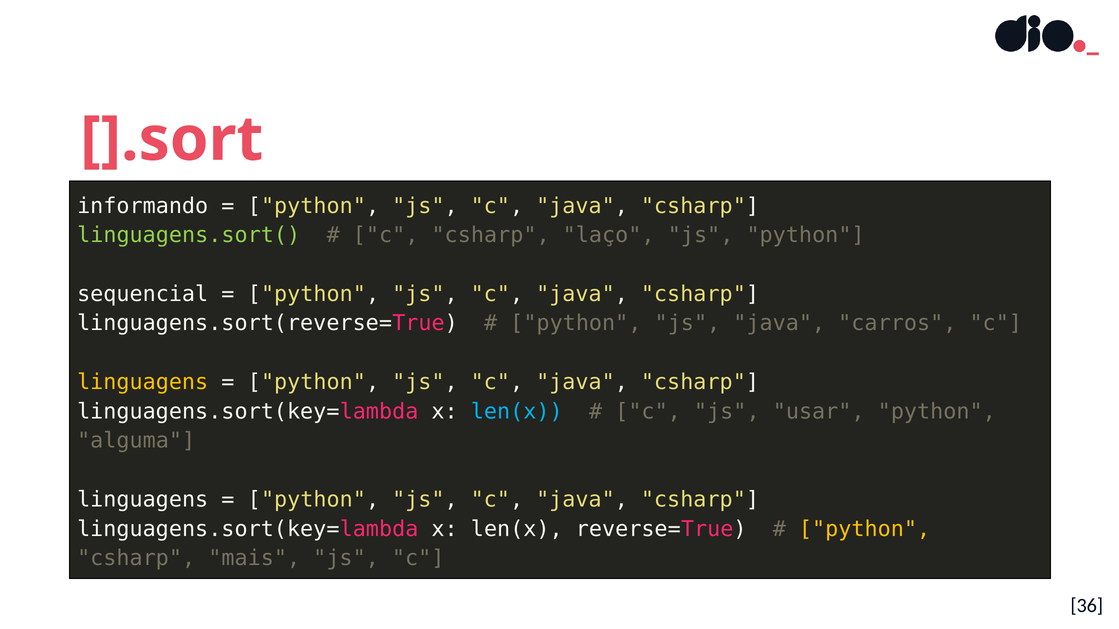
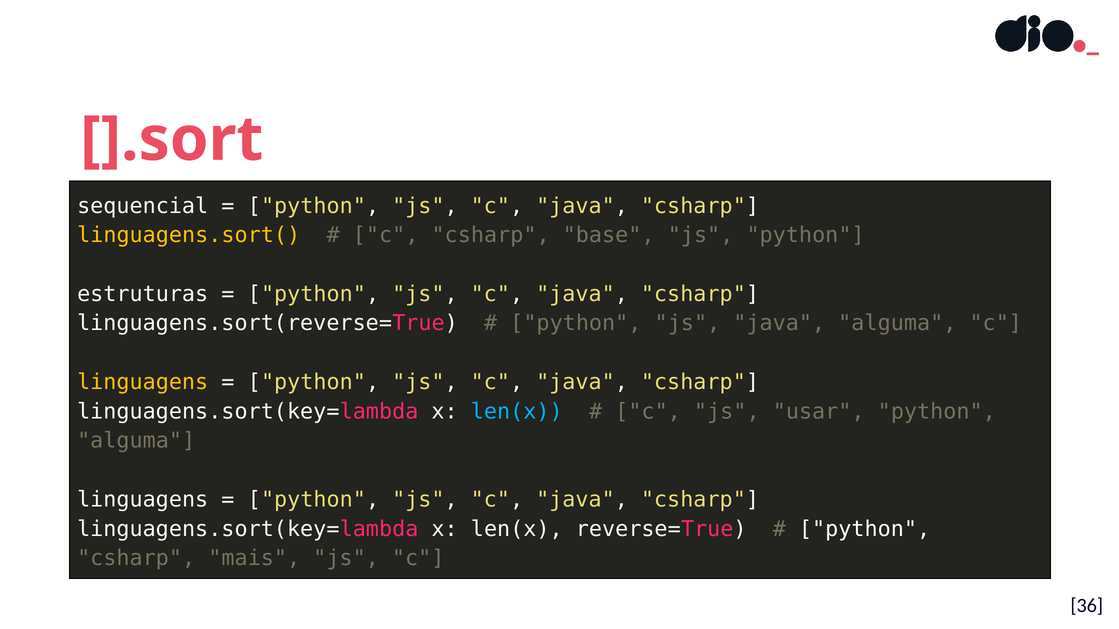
informando: informando -> sequencial (143, 206)
linguagens.sort( colour: light green -> yellow (189, 235)
laço: laço -> base (609, 235)
sequencial: sequencial -> estruturas (143, 294)
java carros: carros -> alguma (897, 324)
python colour: yellow -> white (865, 529)
